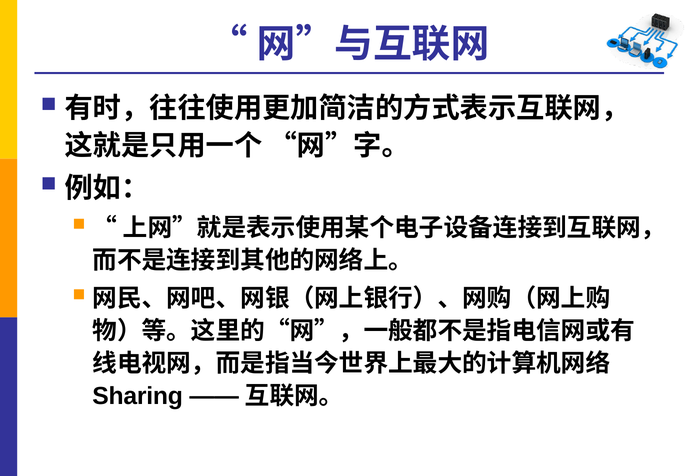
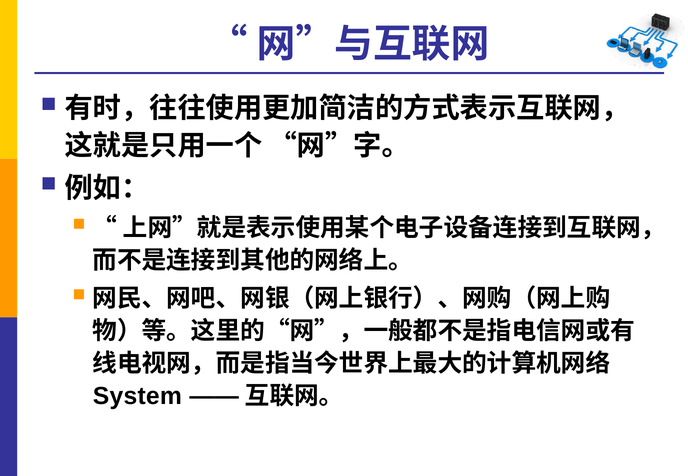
Sharing: Sharing -> System (137, 396)
